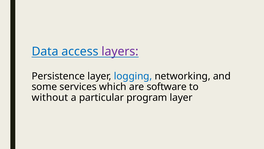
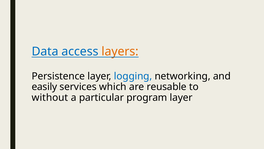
layers colour: purple -> orange (120, 51)
some: some -> easily (44, 87)
software: software -> reusable (167, 87)
